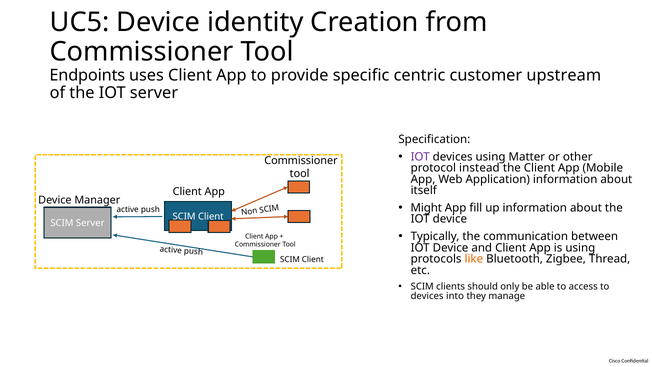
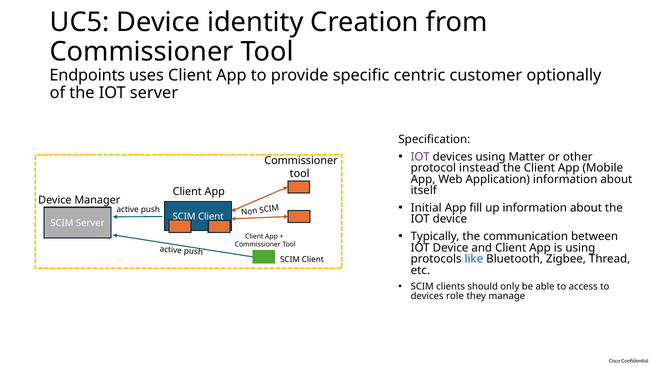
upstream: upstream -> optionally (564, 75)
Might: Might -> Initial (426, 208)
like colour: orange -> blue (474, 259)
into: into -> role (455, 296)
